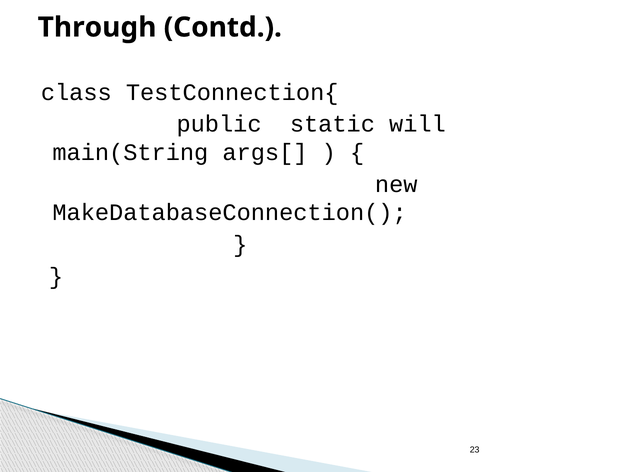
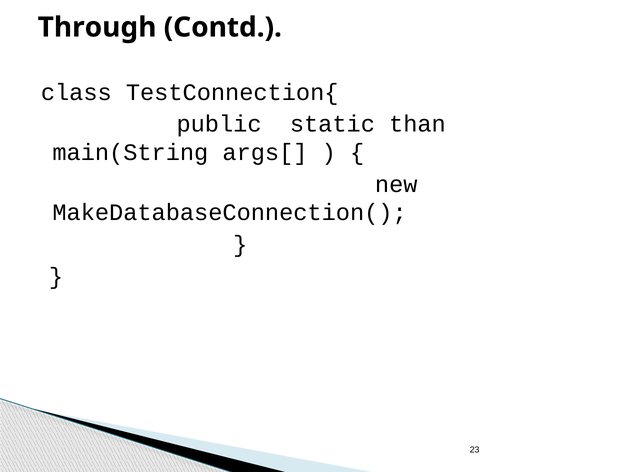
will: will -> than (417, 124)
